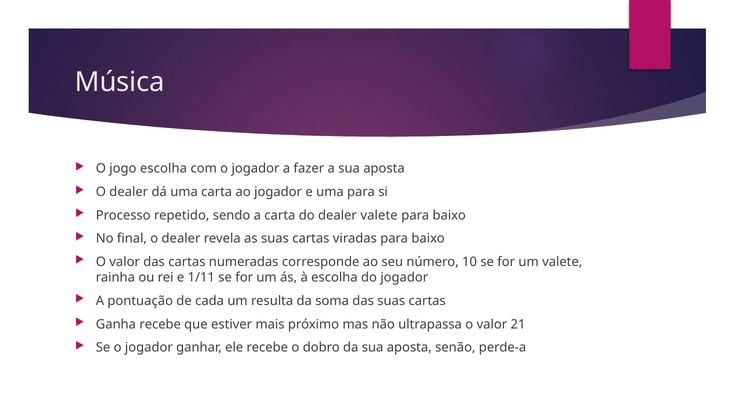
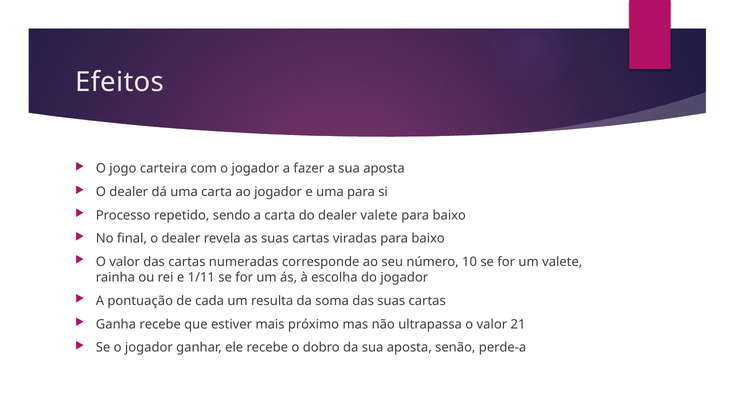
Música: Música -> Efeitos (120, 82)
jogo escolha: escolha -> carteira (164, 168)
